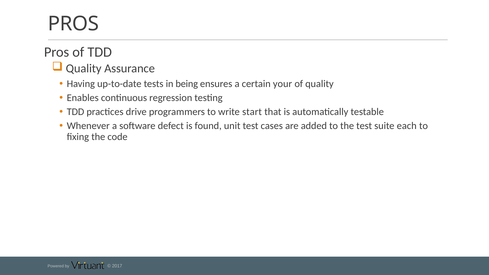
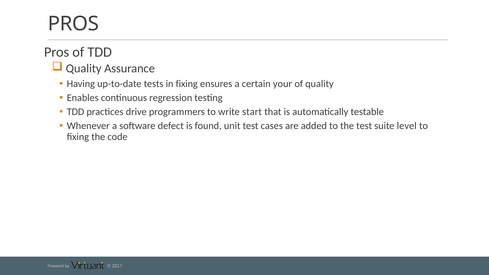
in being: being -> fixing (187, 84)
each: each -> level (407, 126)
